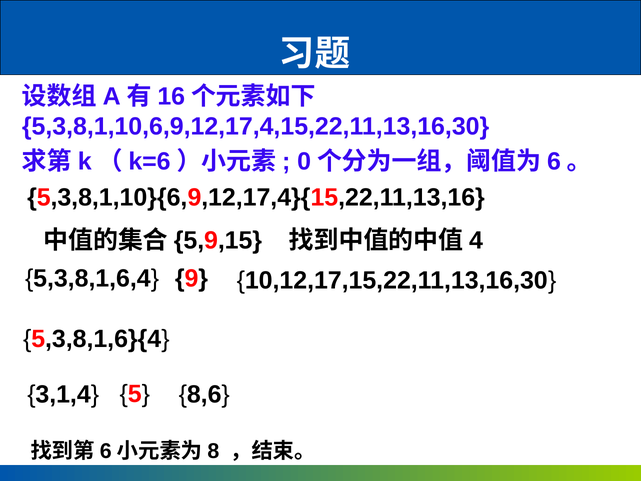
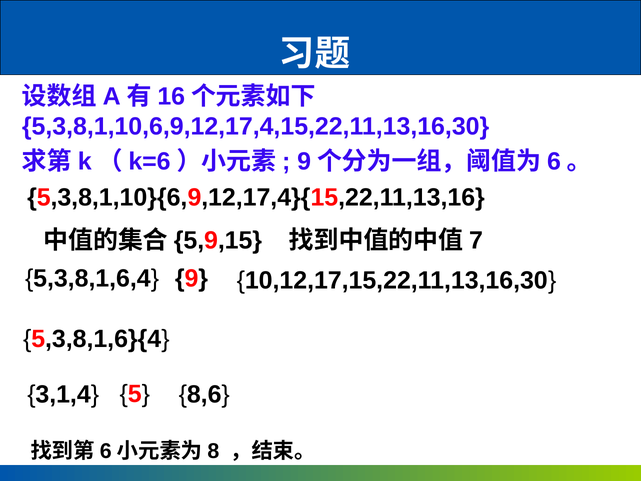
0: 0 -> 9 (304, 161)
4: 4 -> 7 (476, 241)
